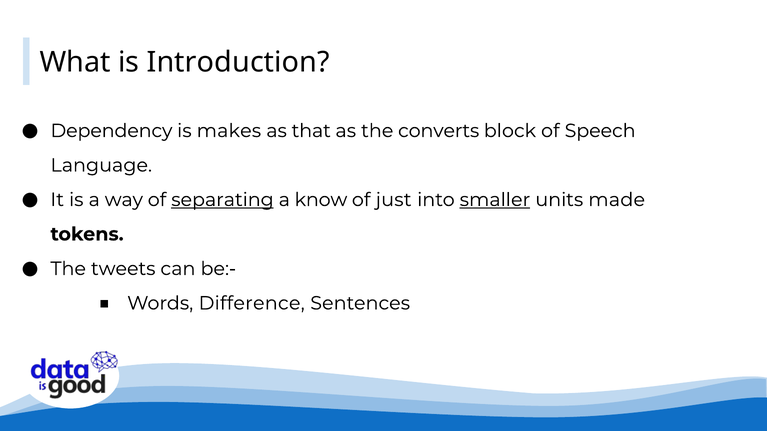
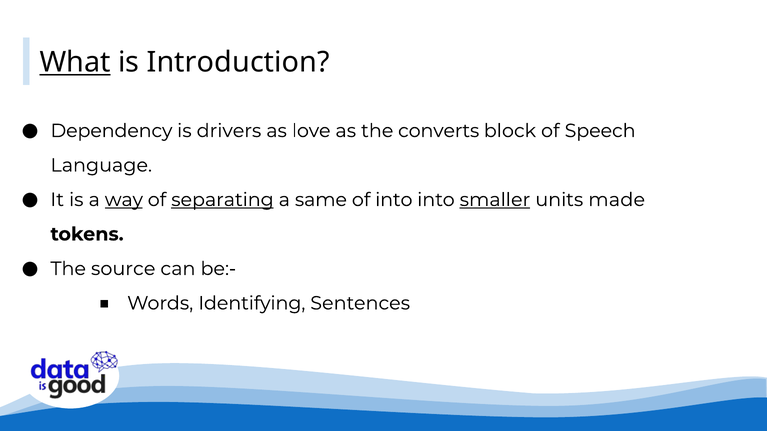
What underline: none -> present (75, 62)
makes: makes -> drivers (229, 131)
that: that -> love (311, 131)
way underline: none -> present (124, 200)
know: know -> same (321, 200)
of just: just -> into (394, 200)
tweets: tweets -> source (123, 269)
Difference: Difference -> Identifying (252, 303)
